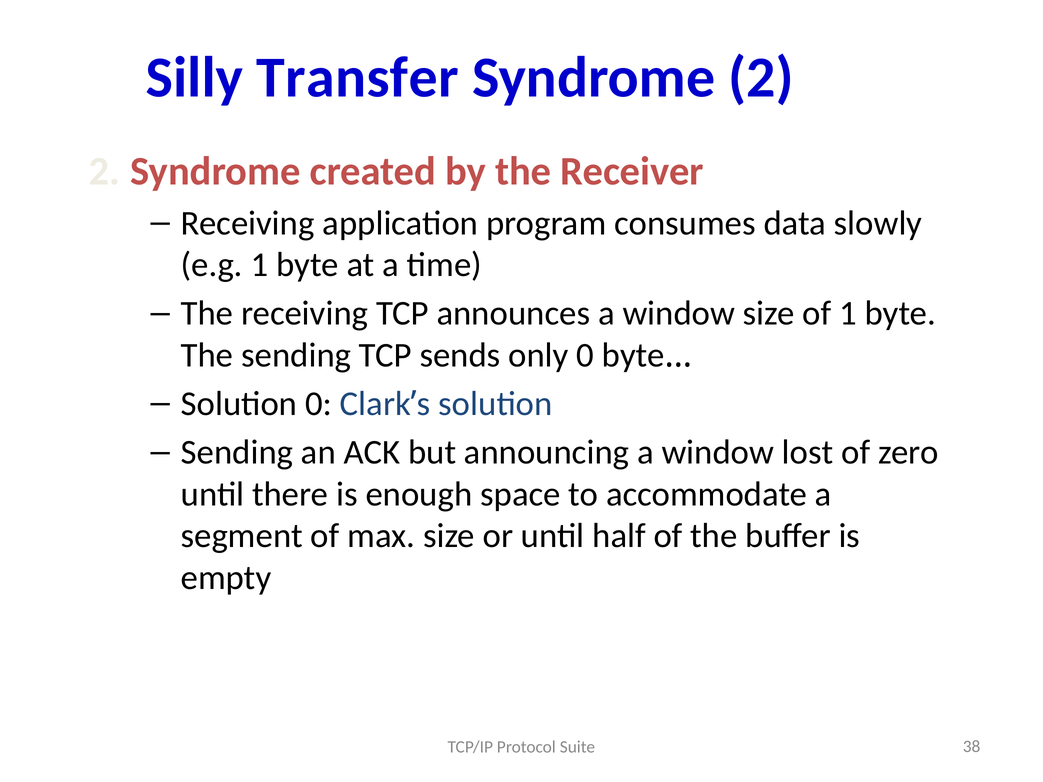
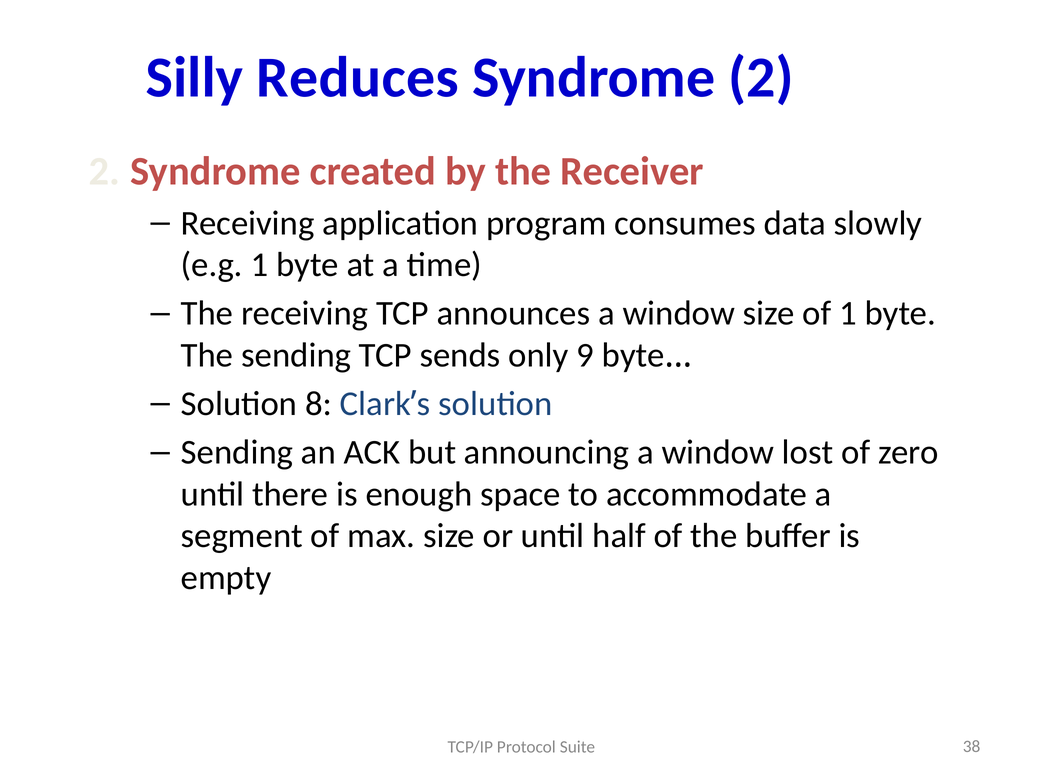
Transfer: Transfer -> Reduces (357, 78)
only 0: 0 -> 9 (585, 355)
Solution 0: 0 -> 8 (318, 404)
